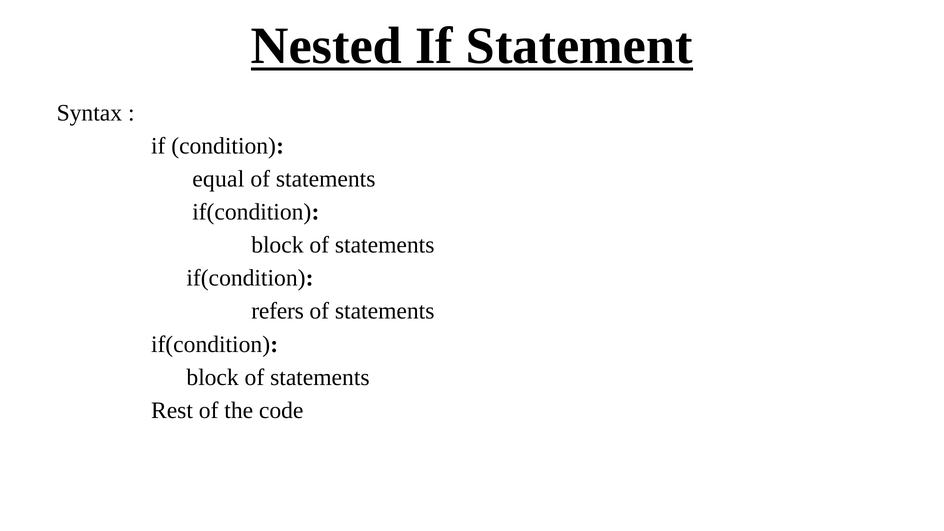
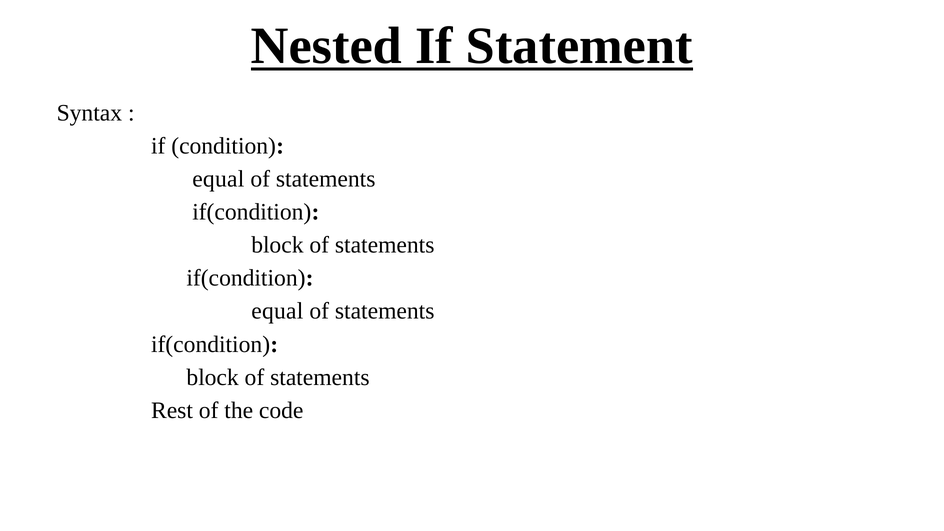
refers: refers -> equal (277, 311)
